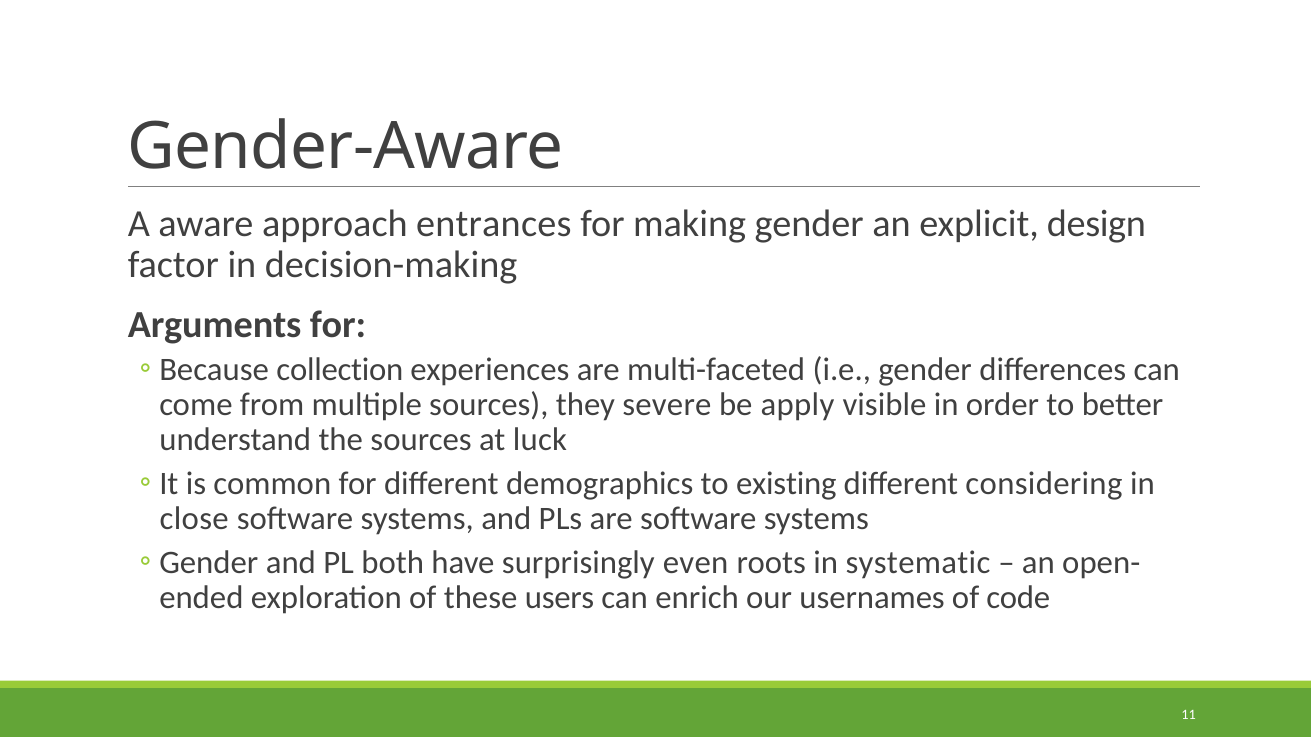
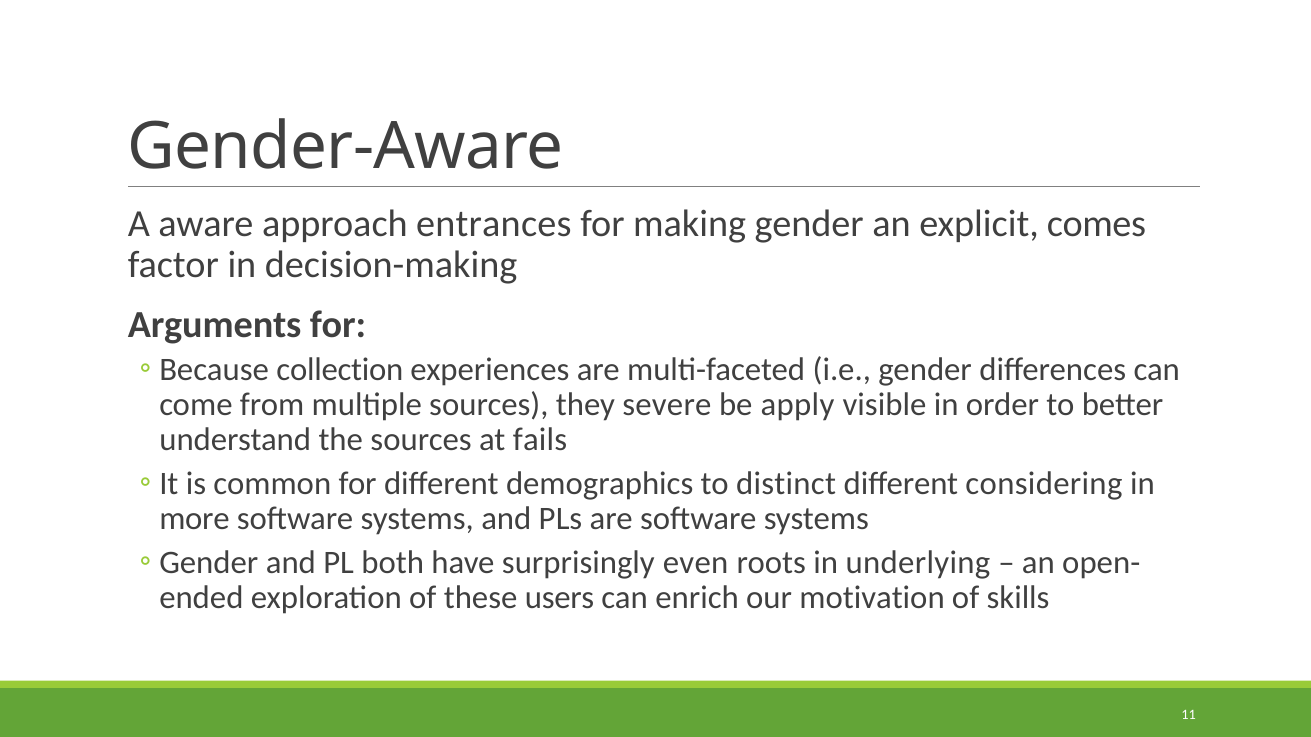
design: design -> comes (1096, 224)
luck: luck -> fails (540, 440)
existing: existing -> distinct (786, 484)
close: close -> more (194, 519)
systematic: systematic -> underlying (918, 563)
usernames: usernames -> motivation (872, 598)
code: code -> skills (1018, 598)
